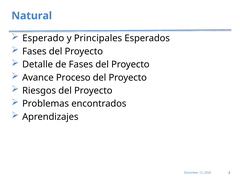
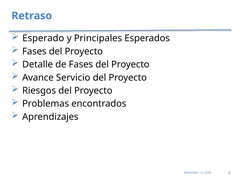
Natural: Natural -> Retraso (32, 16)
Proceso: Proceso -> Servicio (73, 78)
